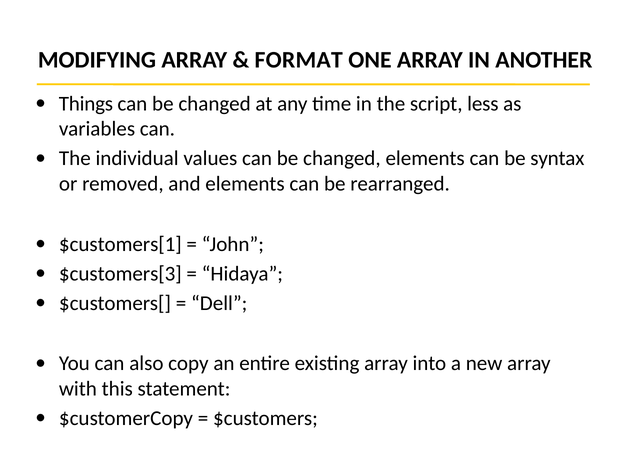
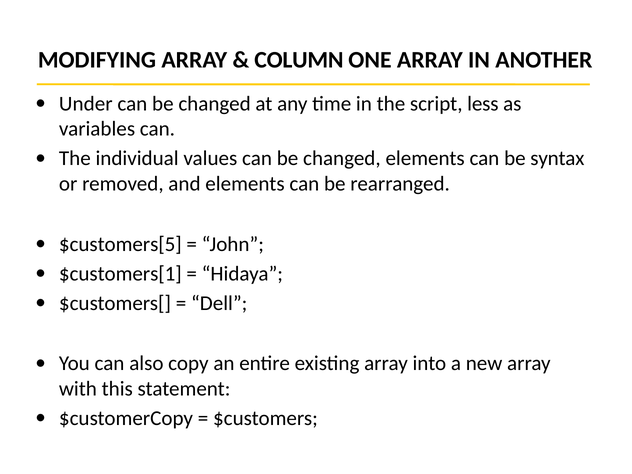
FORMAT: FORMAT -> COLUMN (299, 60)
Things: Things -> Under (86, 104)
$customers[1: $customers[1 -> $customers[5 (120, 244)
$customers[3: $customers[3 -> $customers[1 (120, 274)
